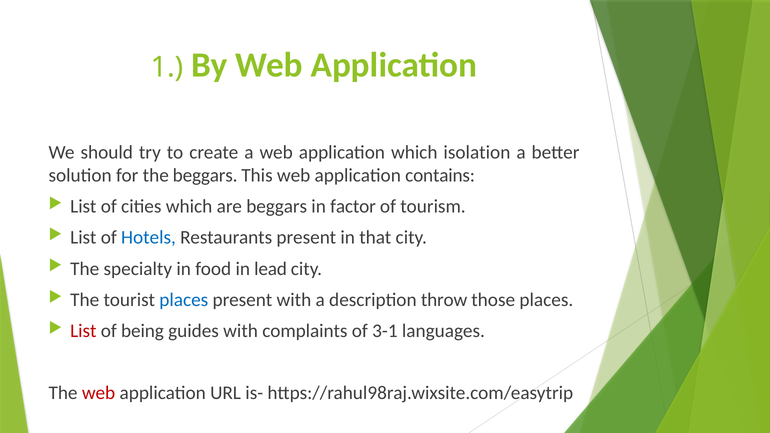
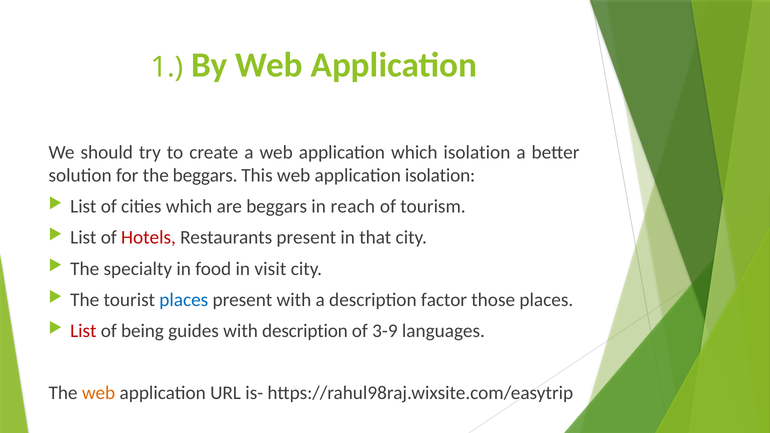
application contains: contains -> isolation (440, 175)
factor: factor -> reach (353, 206)
Hotels colour: blue -> red (148, 238)
lead: lead -> visit (270, 269)
throw: throw -> factor (444, 300)
with complaints: complaints -> description (305, 331)
3-1: 3-1 -> 3-9 (385, 331)
web colour: red -> orange (99, 393)
